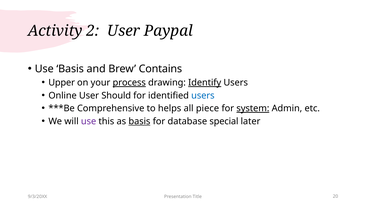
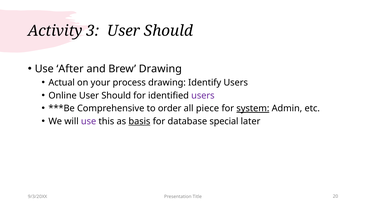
2: 2 -> 3 (93, 31)
Paypal: Paypal -> Should (168, 31)
Use Basis: Basis -> After (70, 69)
Brew Contains: Contains -> Drawing (160, 69)
Upper: Upper -> Actual (62, 83)
process underline: present -> none (129, 83)
Identify underline: present -> none (205, 83)
users colour: blue -> purple (203, 95)
helps: helps -> order (170, 108)
